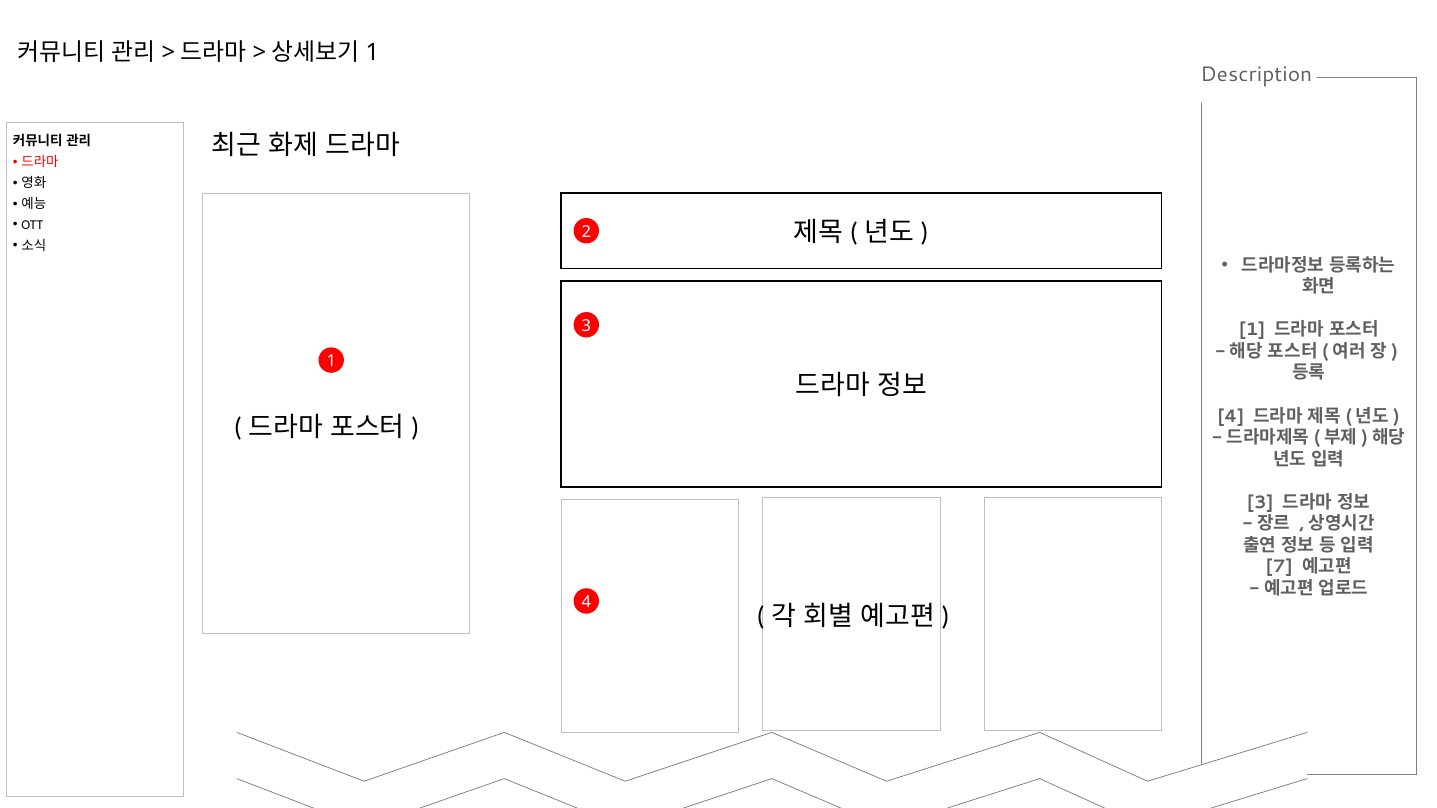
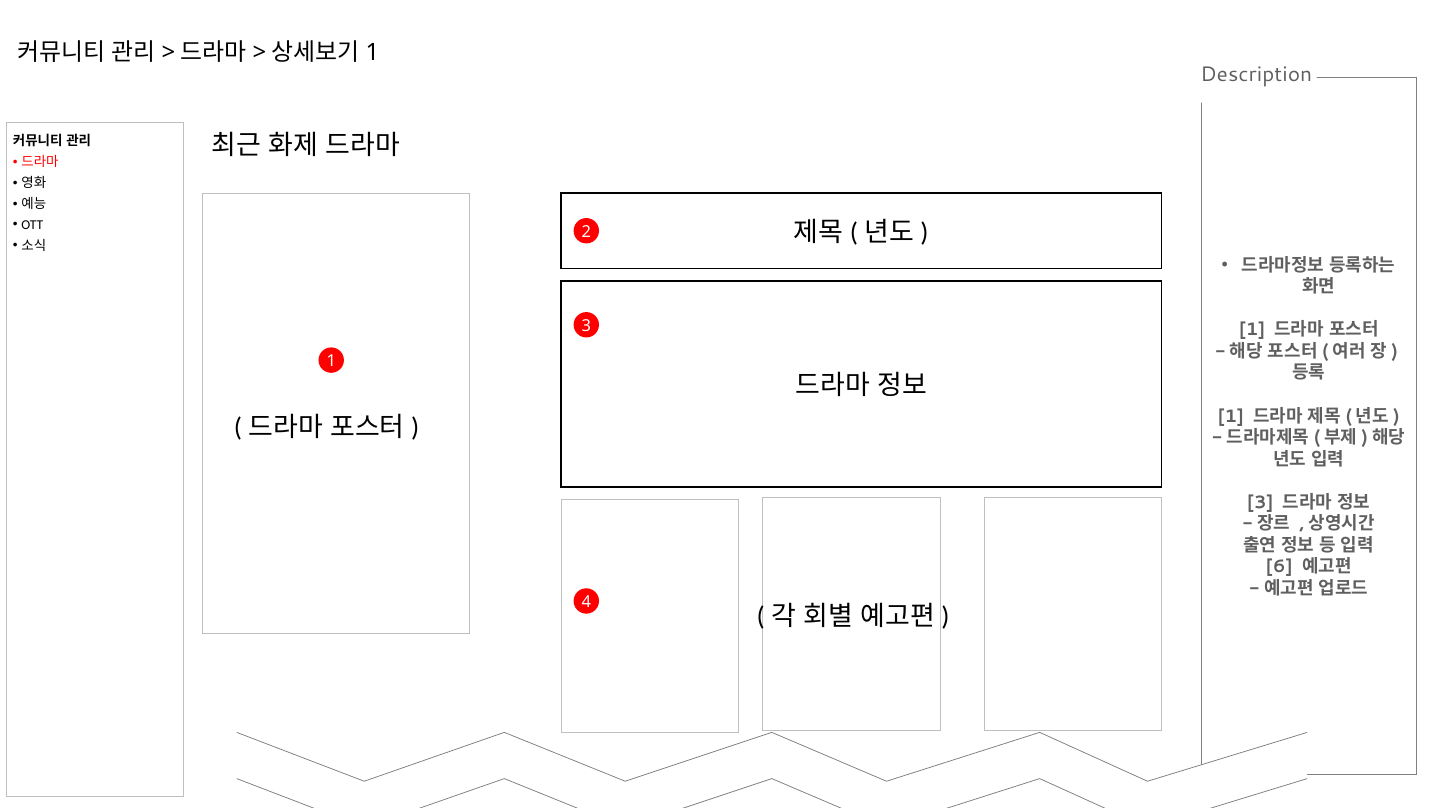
4: 4 -> 1 (1231, 416)
7: 7 -> 6 (1279, 567)
